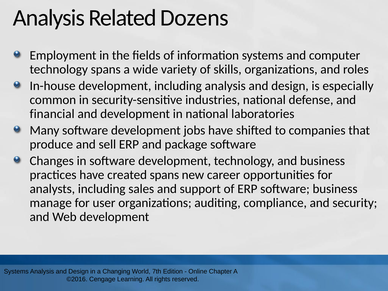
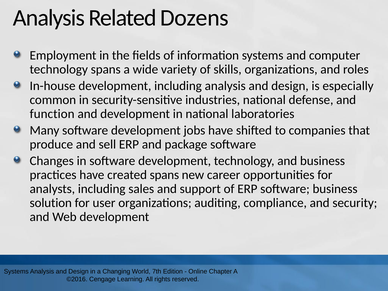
financial: financial -> function (52, 114)
manage: manage -> solution (51, 203)
